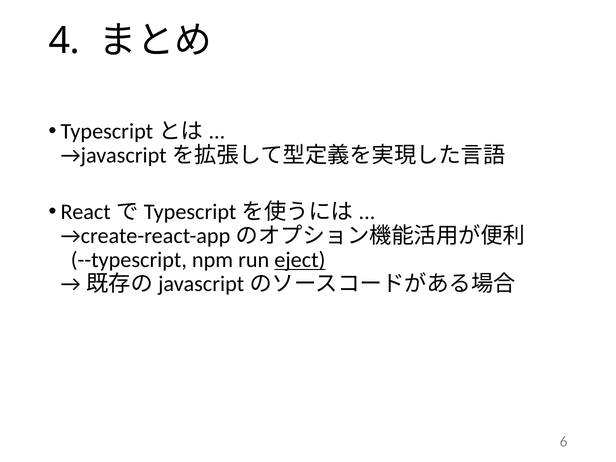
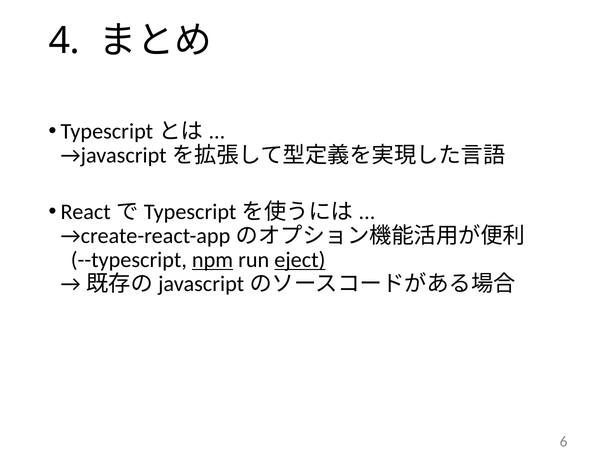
npm underline: none -> present (213, 260)
